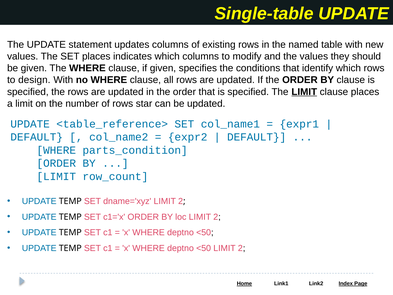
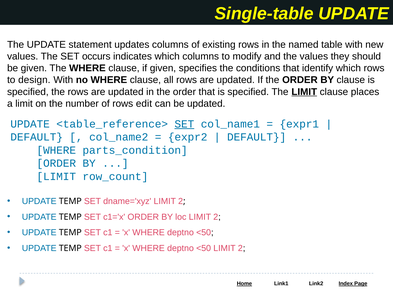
SET places: places -> occurs (96, 56)
star: star -> edit (144, 103)
SET underline: none -> present (184, 124)
